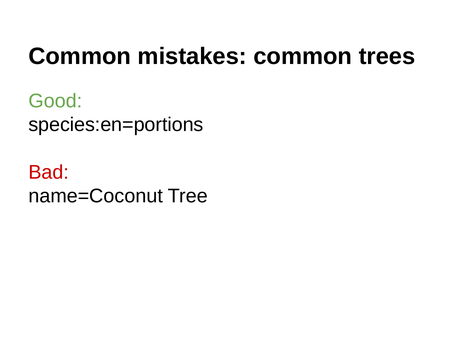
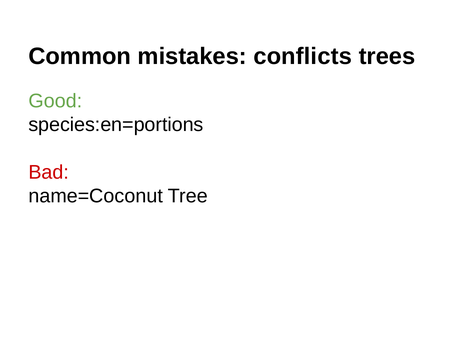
mistakes common: common -> conflicts (303, 56)
